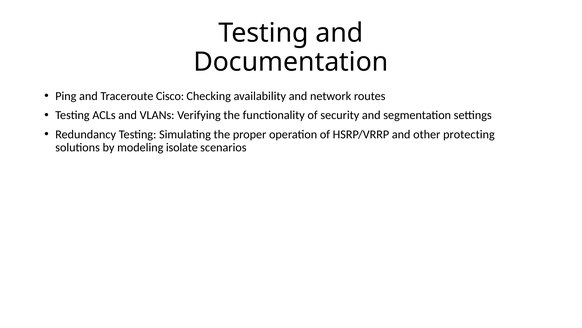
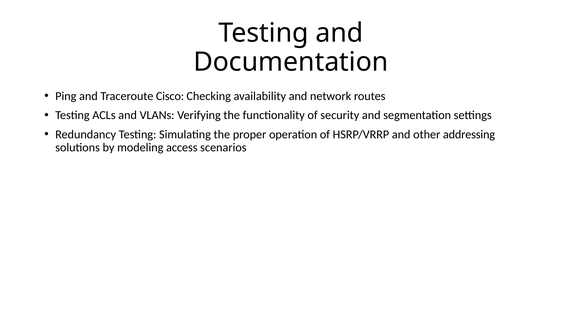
protecting: protecting -> addressing (469, 134)
isolate: isolate -> access (182, 147)
